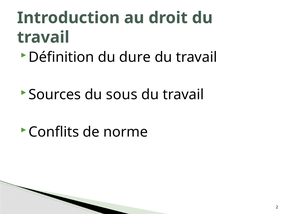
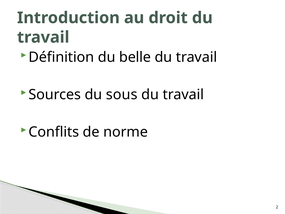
dure: dure -> belle (135, 57)
